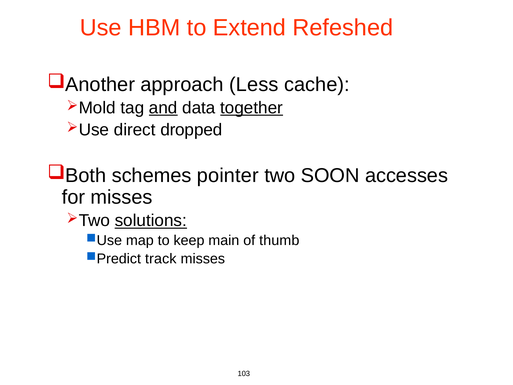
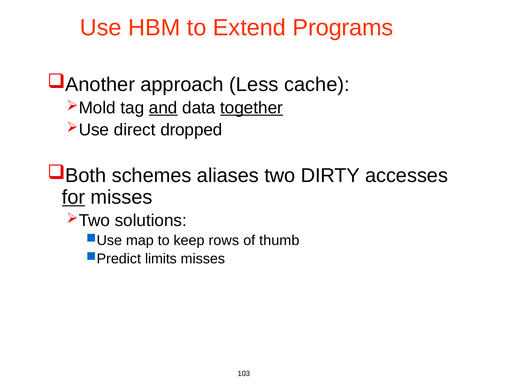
Refeshed: Refeshed -> Programs (343, 28)
pointer: pointer -> aliases (228, 176)
SOON: SOON -> DIRTY (330, 176)
for underline: none -> present (73, 197)
solutions underline: present -> none (151, 221)
main: main -> rows (224, 240)
track: track -> limits (161, 259)
